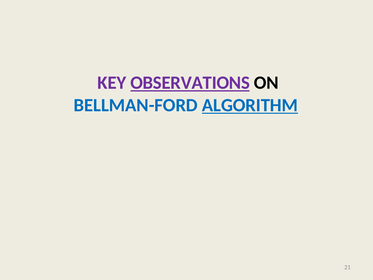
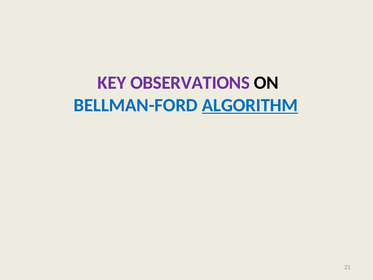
OBSERVATIONS underline: present -> none (190, 83)
